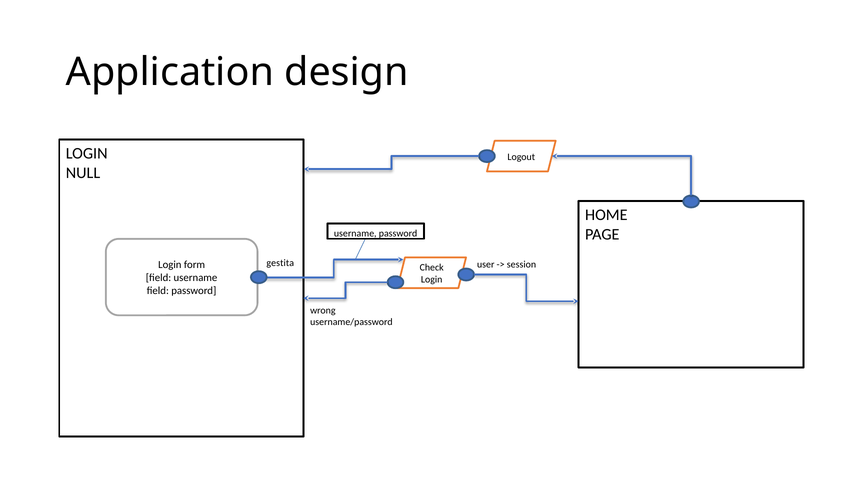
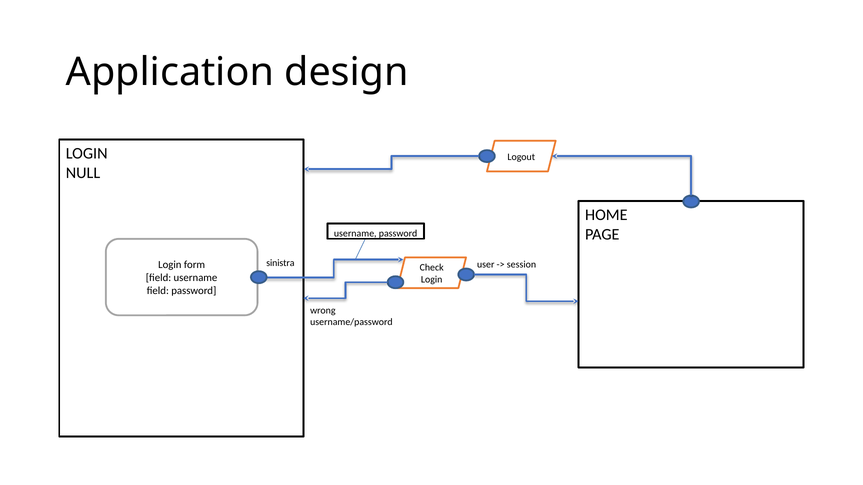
gestita: gestita -> sinistra (280, 263)
